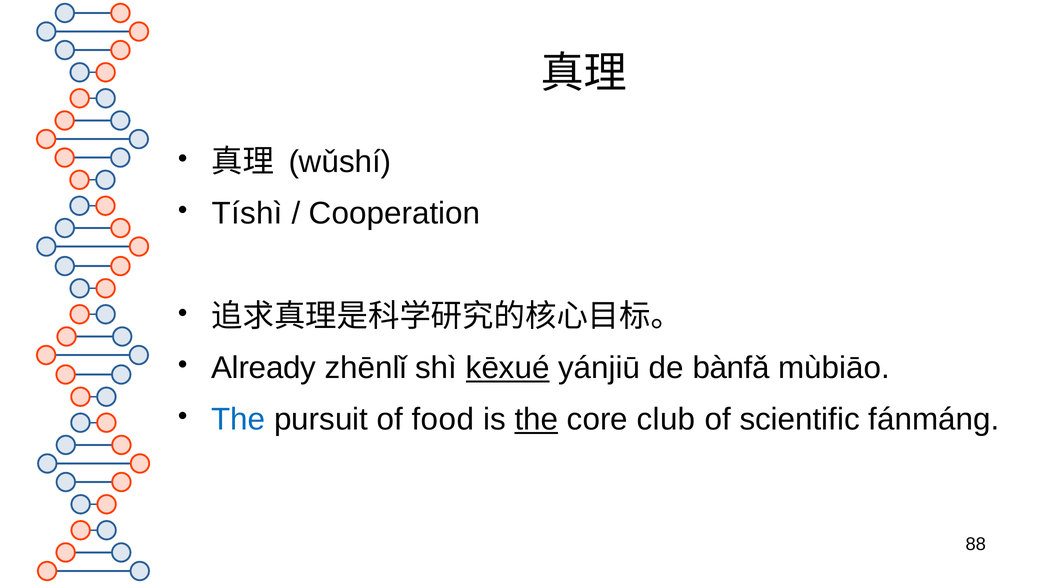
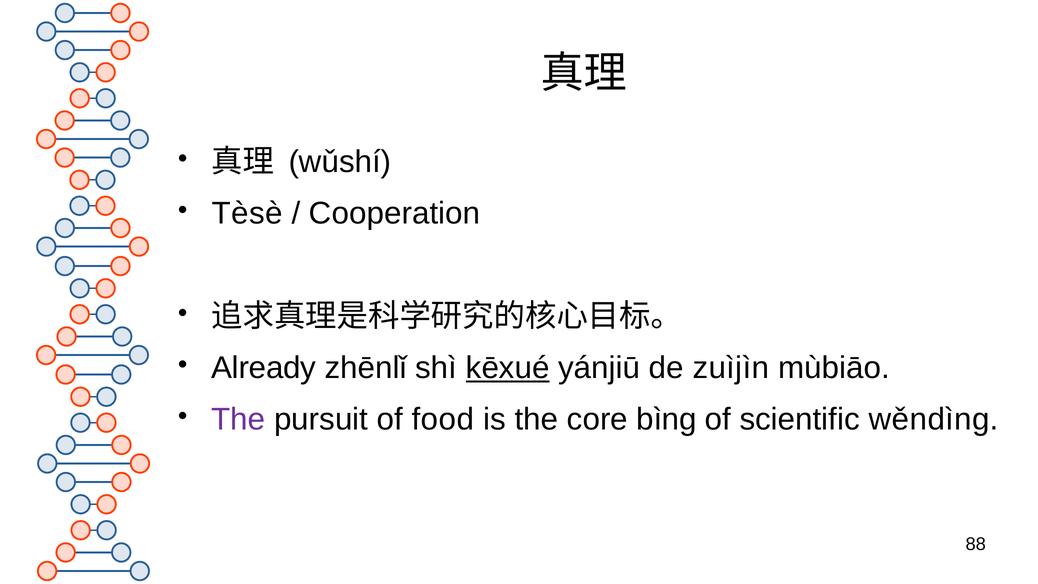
Tíshì: Tíshì -> Tèsè (247, 213)
bànfǎ: bànfǎ -> zuìjìn (731, 368)
The colour: blue -> purple (238, 420)
the underline: present -> none (536, 420)
club: club -> bìng (666, 420)
fánmáng: fánmáng -> wěndìng (934, 420)
